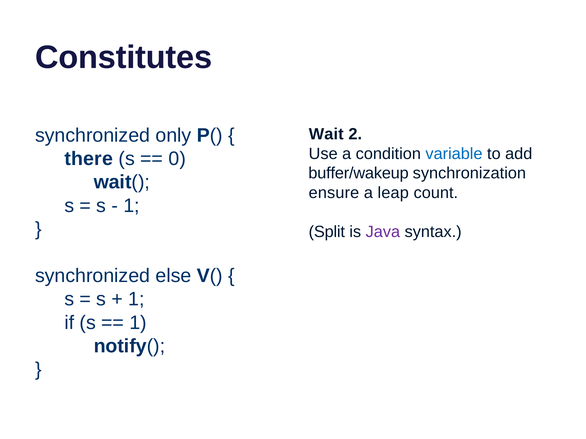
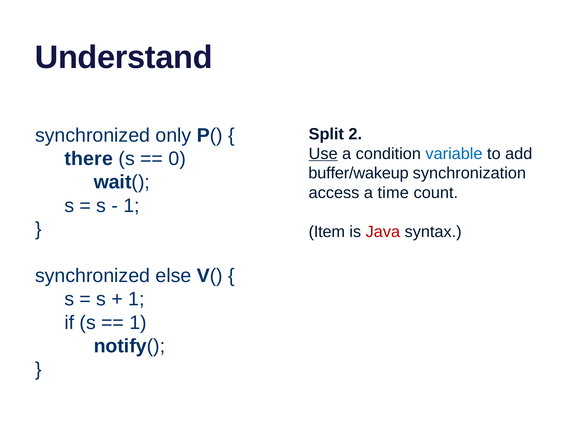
Constitutes: Constitutes -> Understand (124, 58)
Wait: Wait -> Split (326, 134)
Use underline: none -> present (323, 154)
ensure: ensure -> access (334, 193)
leap: leap -> time (393, 193)
Split: Split -> Item (327, 232)
Java colour: purple -> red (383, 232)
